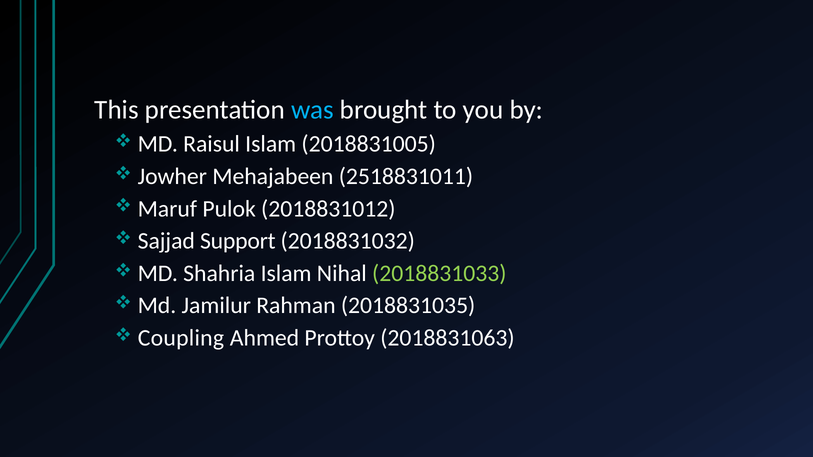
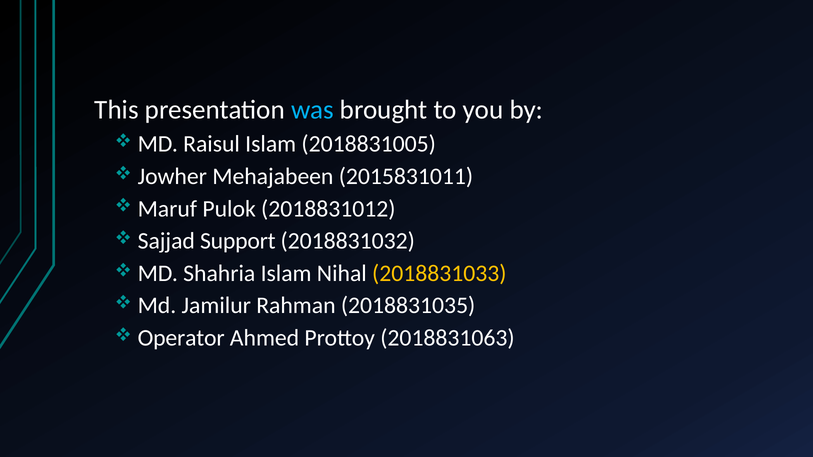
2518831011: 2518831011 -> 2015831011 (406, 177)
2018831033 colour: light green -> yellow (439, 274)
Coupling: Coupling -> Operator (181, 338)
